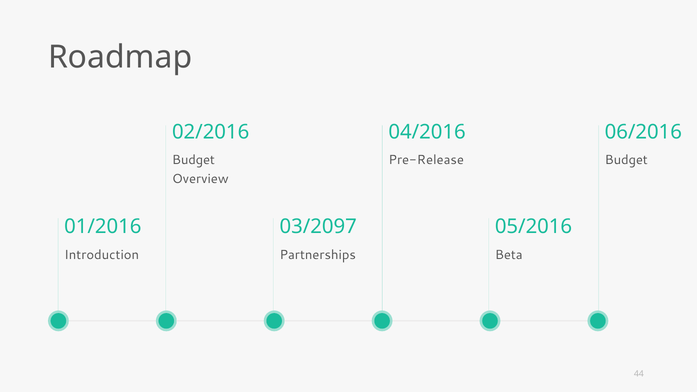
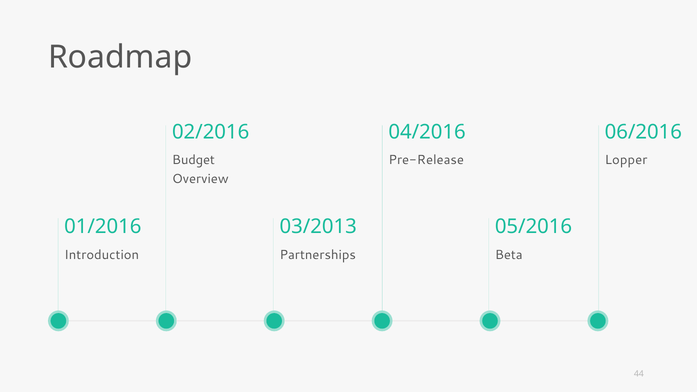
Budget: Budget -> Lopper (626, 160)
03/2097: 03/2097 -> 03/2013 (318, 227)
